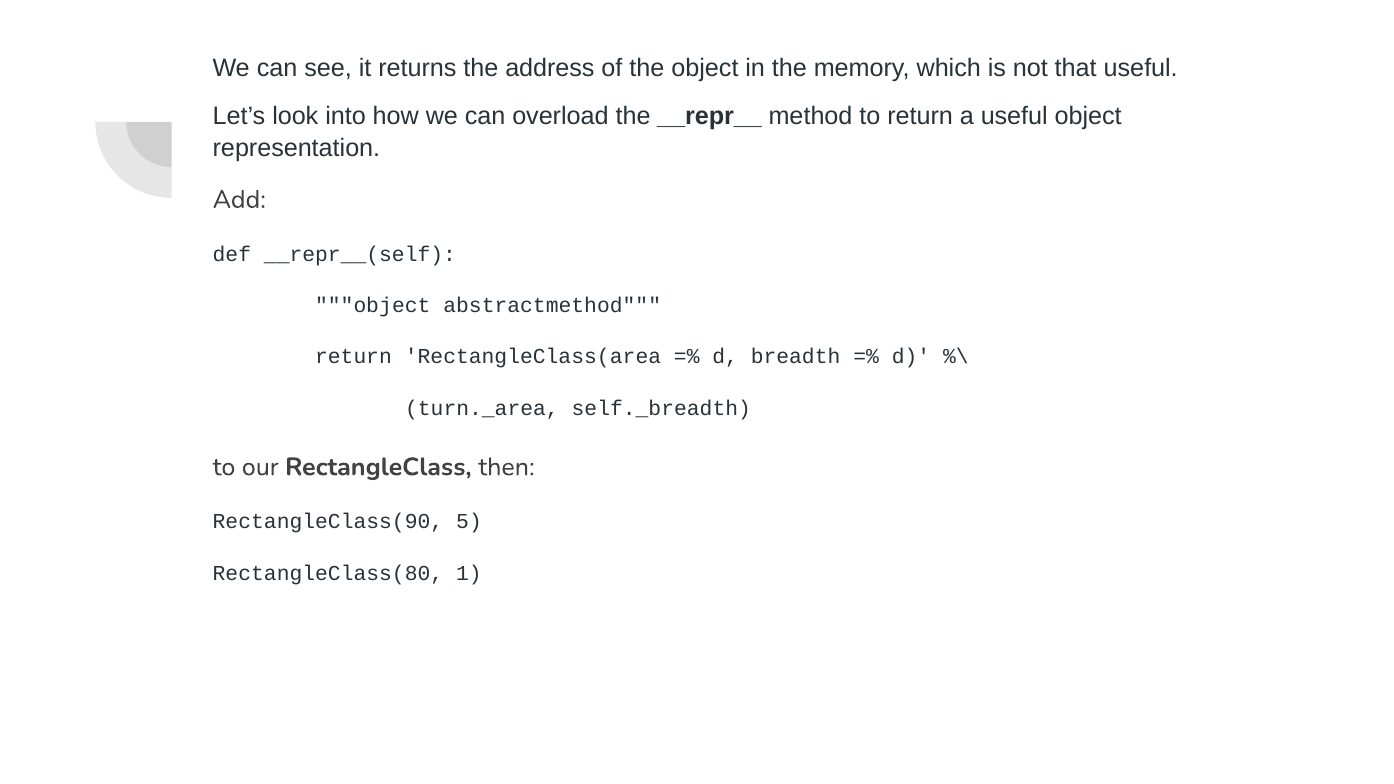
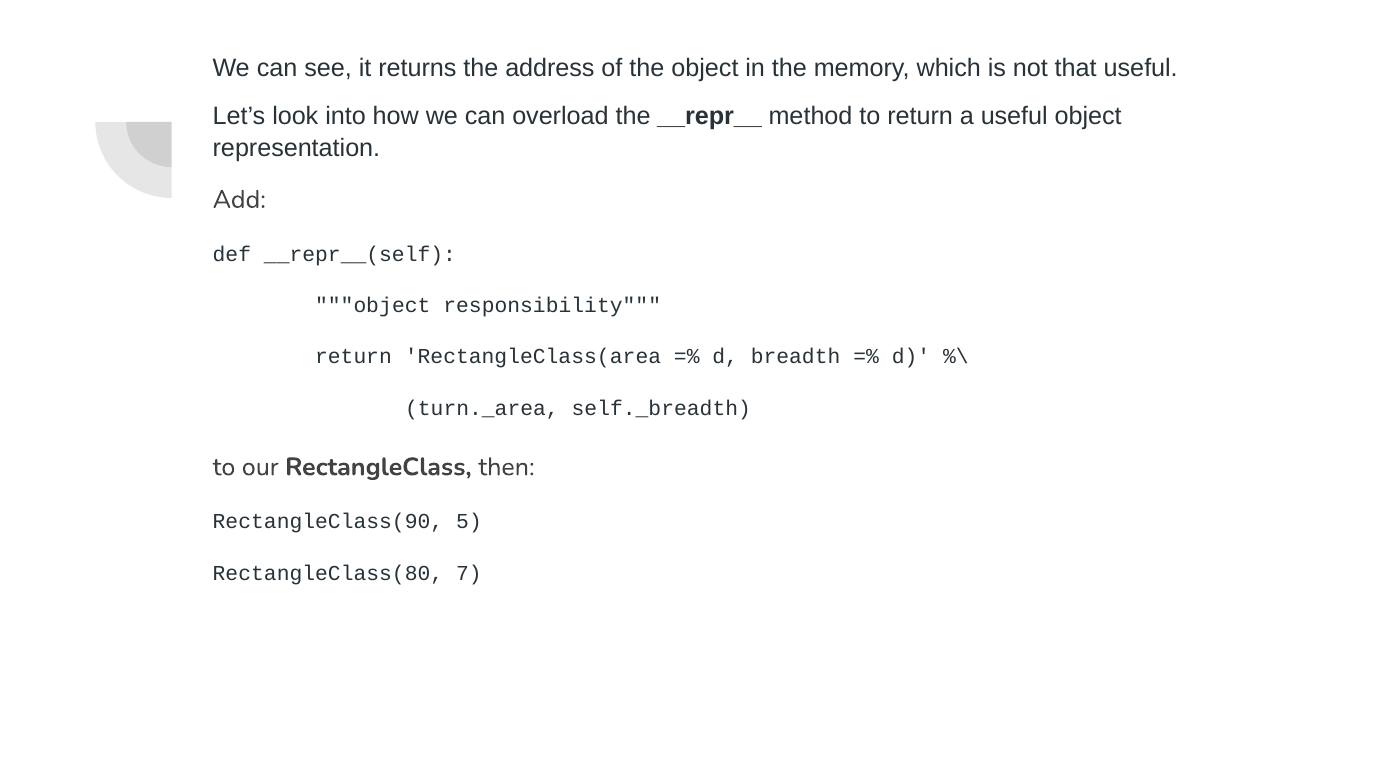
abstractmethod: abstractmethod -> responsibility (552, 306)
1: 1 -> 7 (469, 573)
